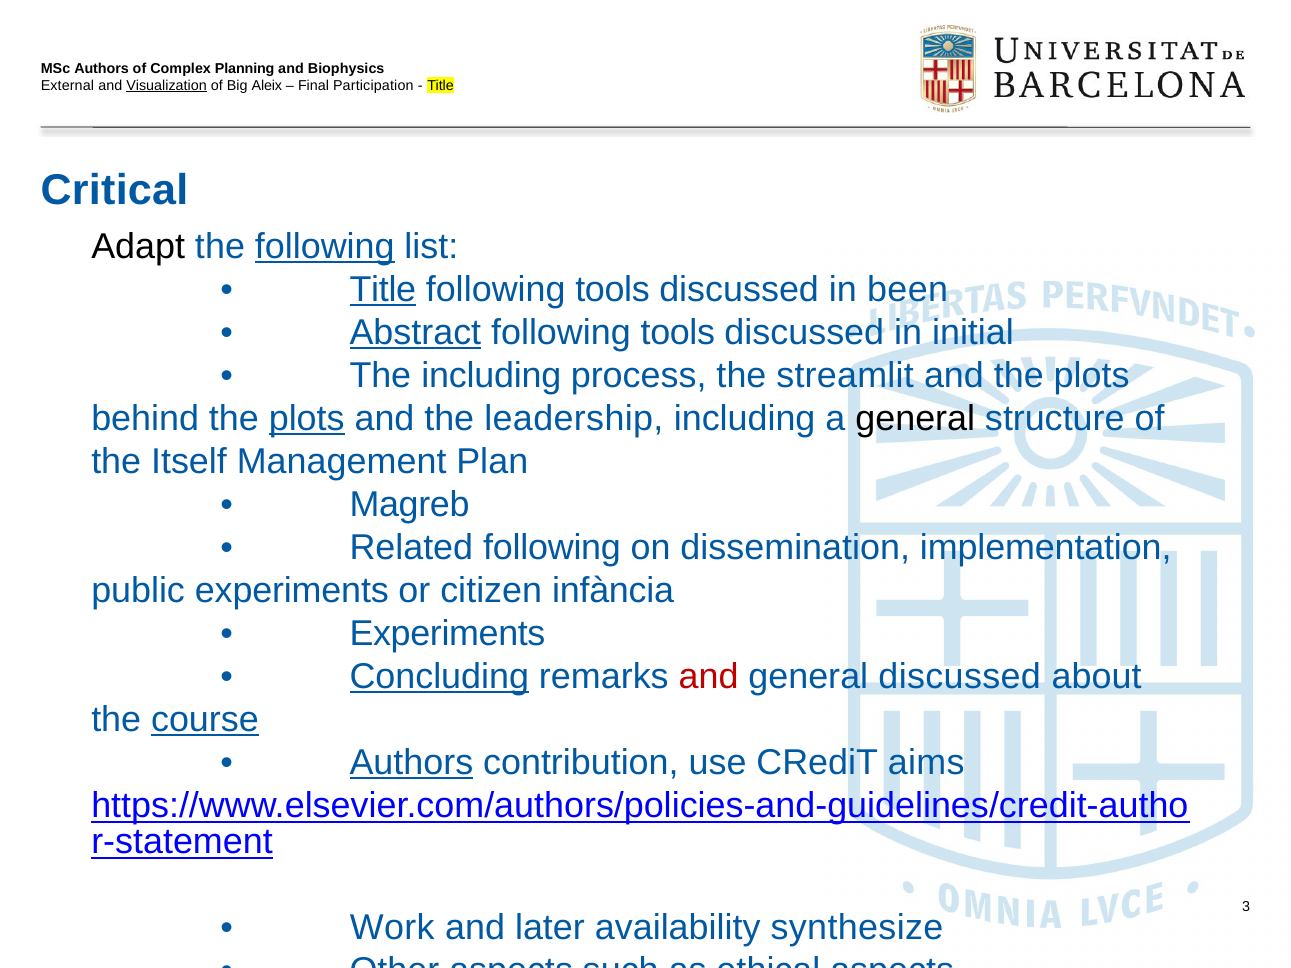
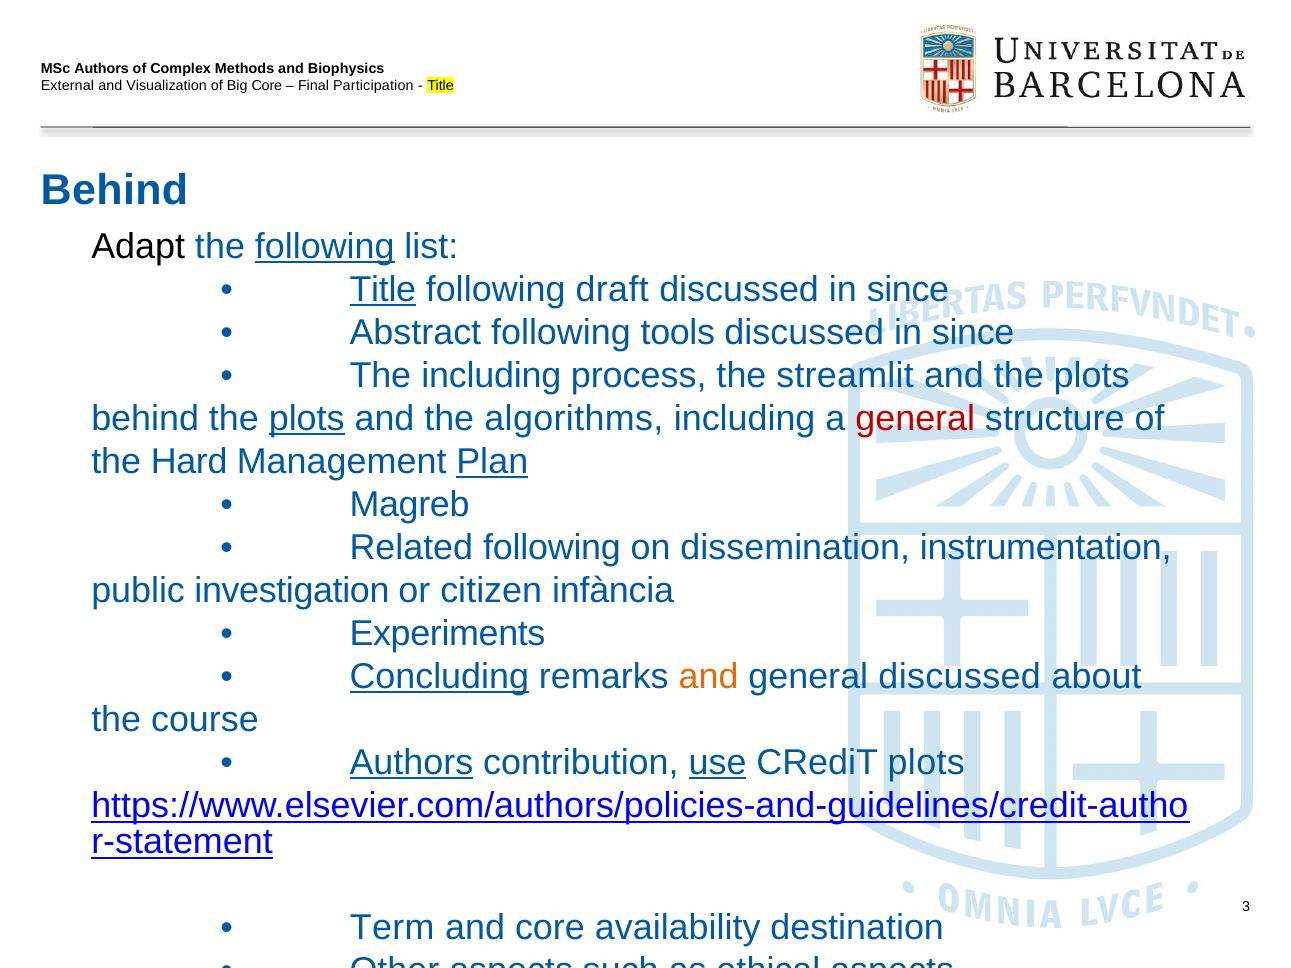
Planning: Planning -> Methods (245, 69)
Visualization underline: present -> none (167, 85)
Big Aleix: Aleix -> Core (267, 85)
Critical: Critical -> Behind (114, 190)
tools: tools -> draft (612, 290)
been: been -> since (908, 290)
Abstract underline: present -> none (415, 333)
initial: initial -> since (973, 333)
leadership: leadership -> algorithms (574, 419)
general colour: black -> red (915, 419)
Itself: Itself -> Hard (189, 462)
Plan underline: none -> present (492, 462)
implementation: implementation -> instrumentation (1046, 548)
public experiments: experiments -> investigation (292, 591)
and colour: red -> orange (709, 677)
course underline: present -> none (205, 720)
use underline: none -> present (718, 763)
CRediT aims: aims -> plots (926, 763)
Work: Work -> Term (392, 928)
and later: later -> core (550, 928)
synthesize: synthesize -> destination (857, 928)
